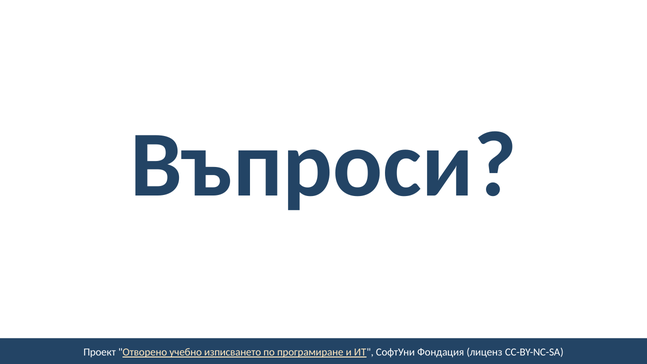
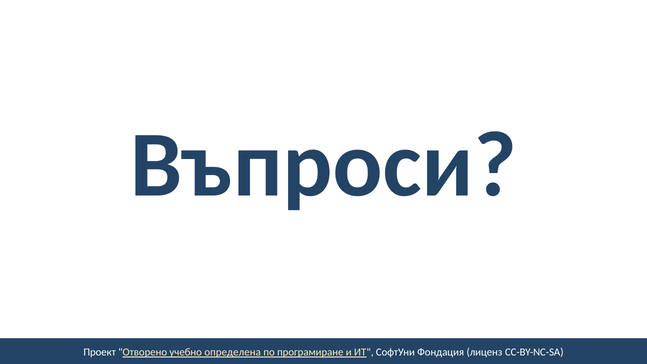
изписването: изписването -> определена (233, 352)
